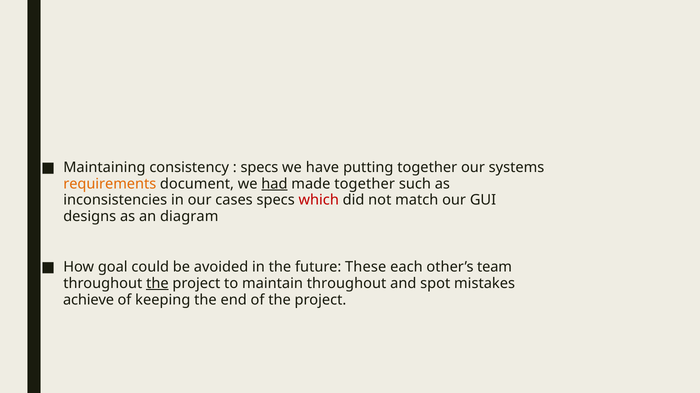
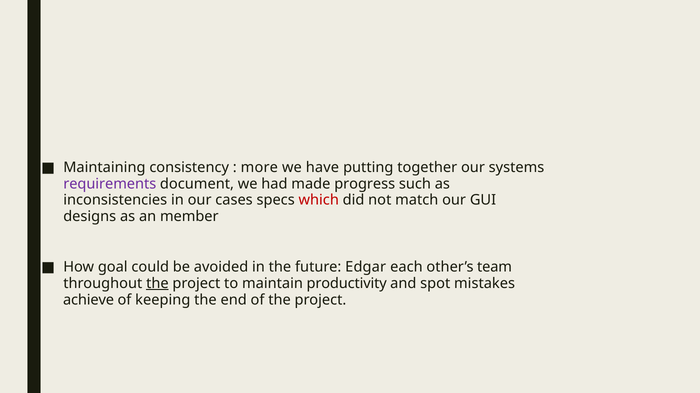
specs: specs -> more (259, 168)
requirements colour: orange -> purple (110, 184)
had underline: present -> none (274, 184)
made together: together -> progress (365, 184)
diagram: diagram -> member (189, 217)
These: These -> Edgar (366, 267)
maintain throughout: throughout -> productivity (347, 284)
